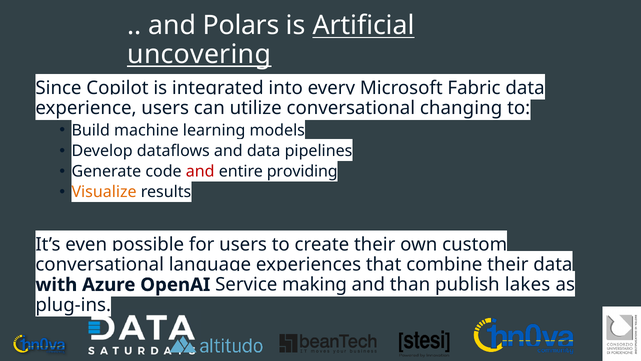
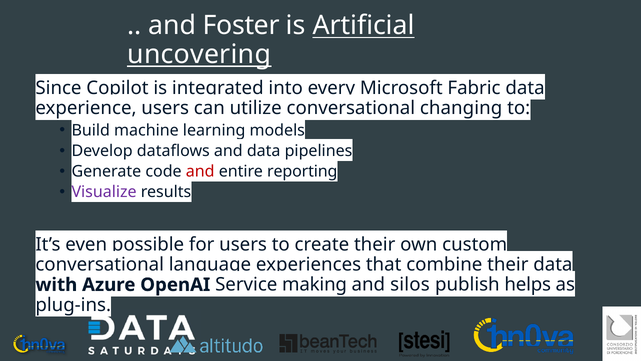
Polars: Polars -> Foster (241, 25)
providing: providing -> reporting (302, 171)
Visualize colour: orange -> purple (104, 192)
than: than -> silos (410, 284)
lakes: lakes -> helps (528, 284)
